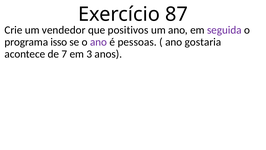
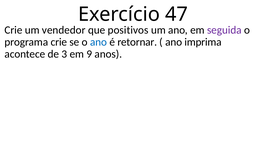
87: 87 -> 47 (176, 14)
programa isso: isso -> crie (59, 42)
ano colour: purple -> blue (99, 42)
pessoas: pessoas -> retornar (137, 42)
gostaria: gostaria -> imprima (203, 42)
7: 7 -> 3 (64, 54)
3: 3 -> 9 (89, 54)
